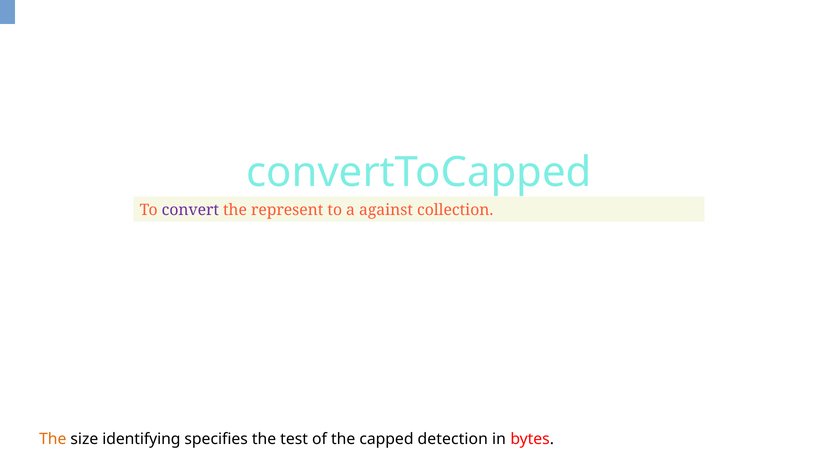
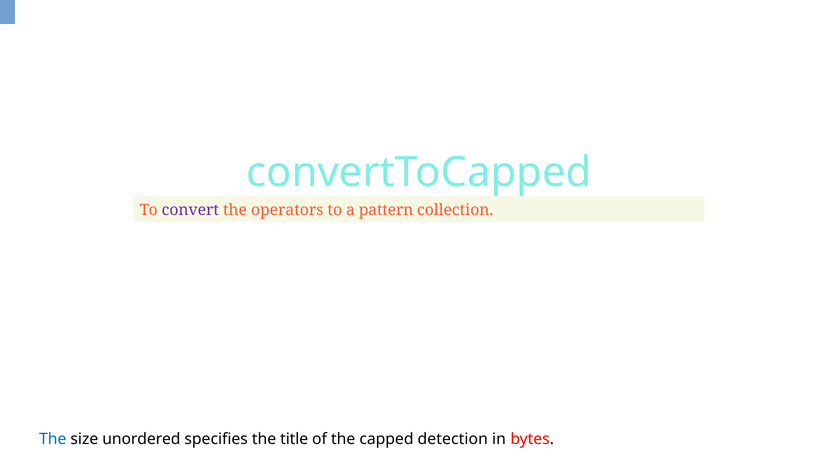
represent: represent -> operators (287, 210)
against: against -> pattern (386, 210)
The colour: orange -> blue (53, 439)
identifying: identifying -> unordered (141, 439)
test: test -> title (294, 439)
